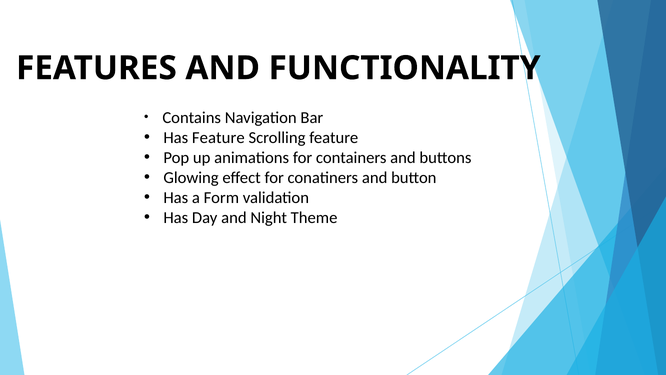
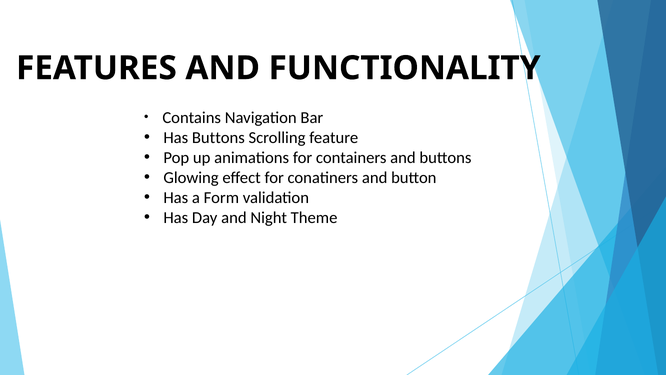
Has Feature: Feature -> Buttons (218, 138)
